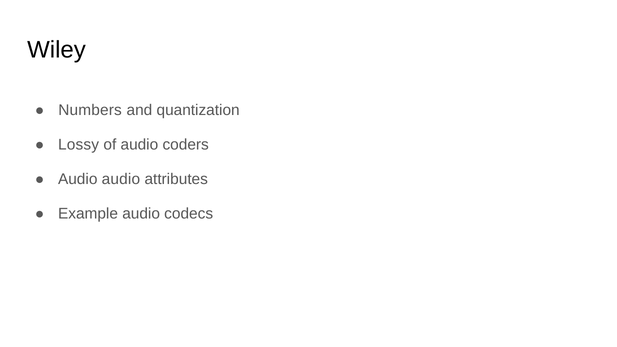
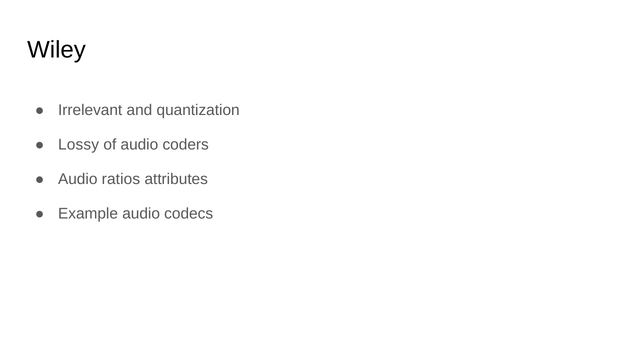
Numbers: Numbers -> Irrelevant (90, 110)
Audio audio: audio -> ratios (121, 179)
